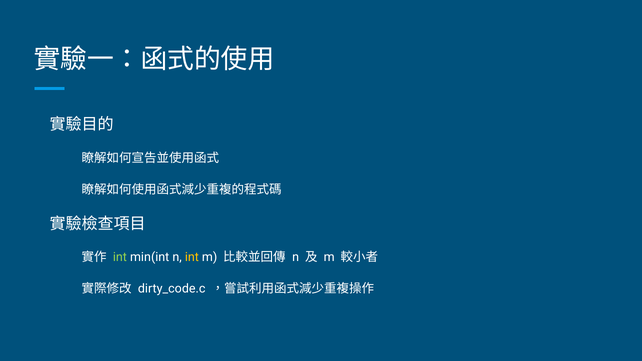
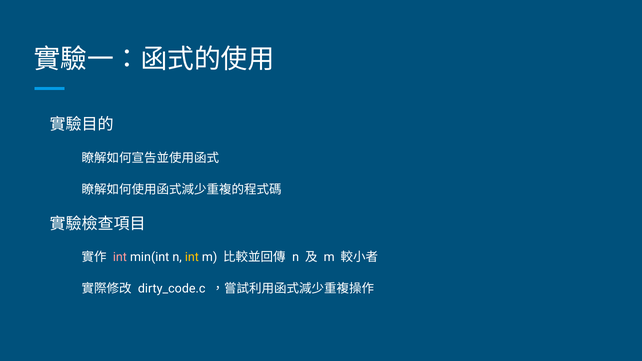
int colour: light green -> pink (120, 257)
